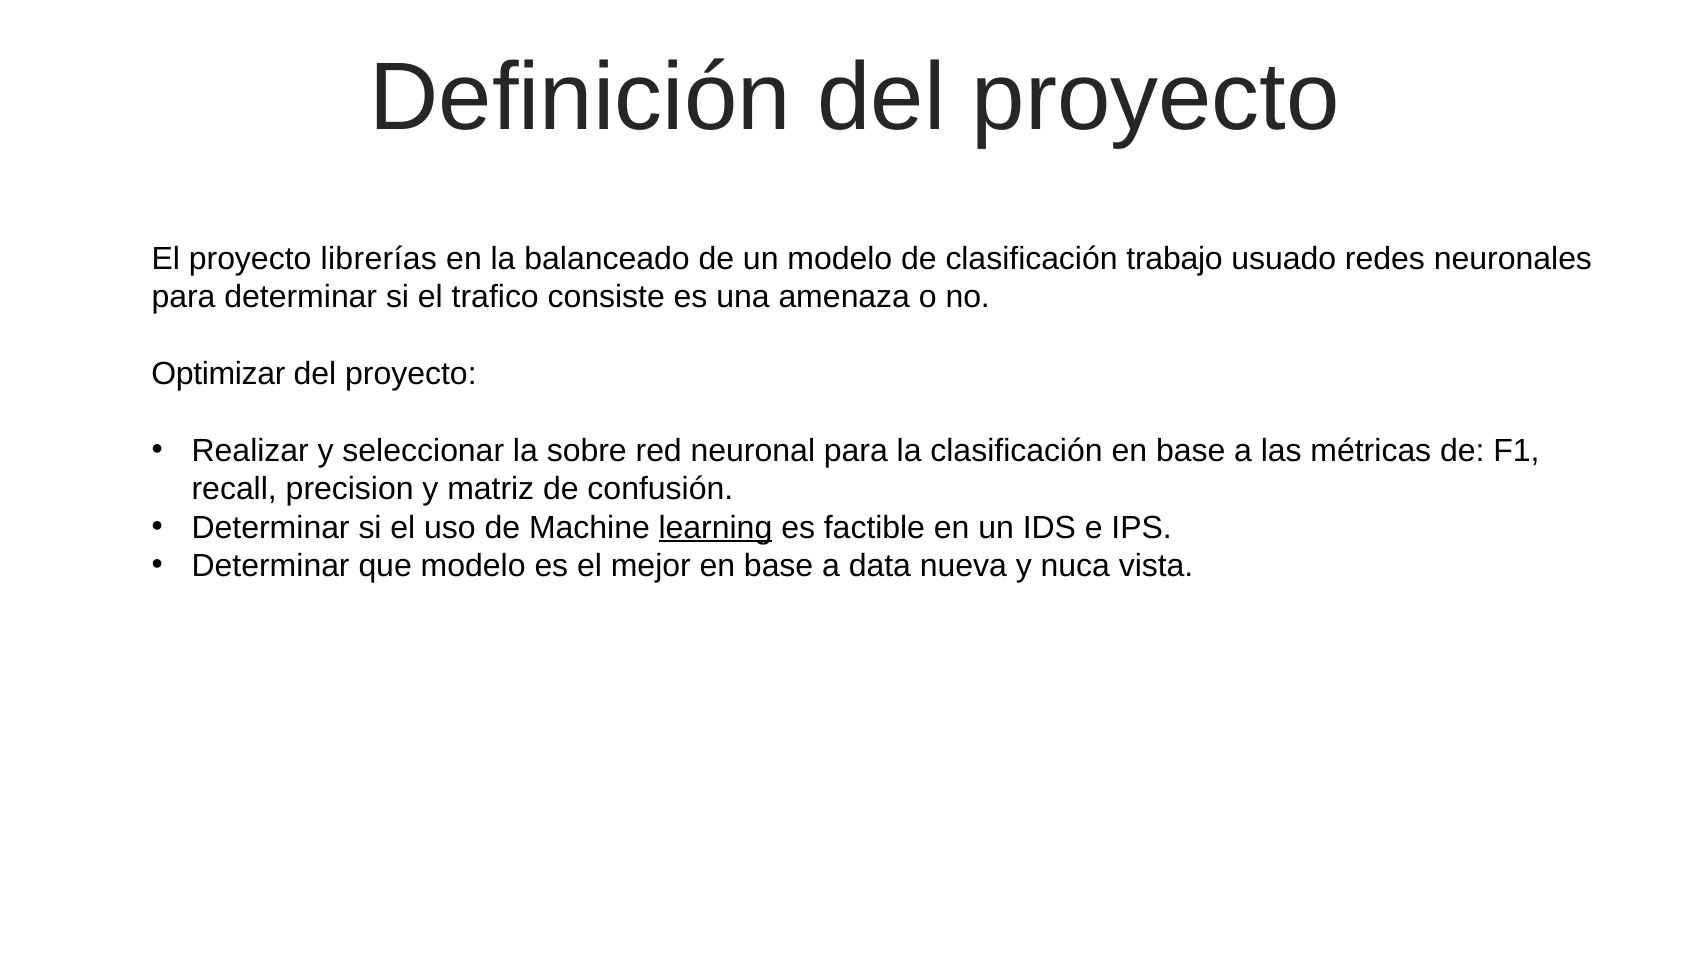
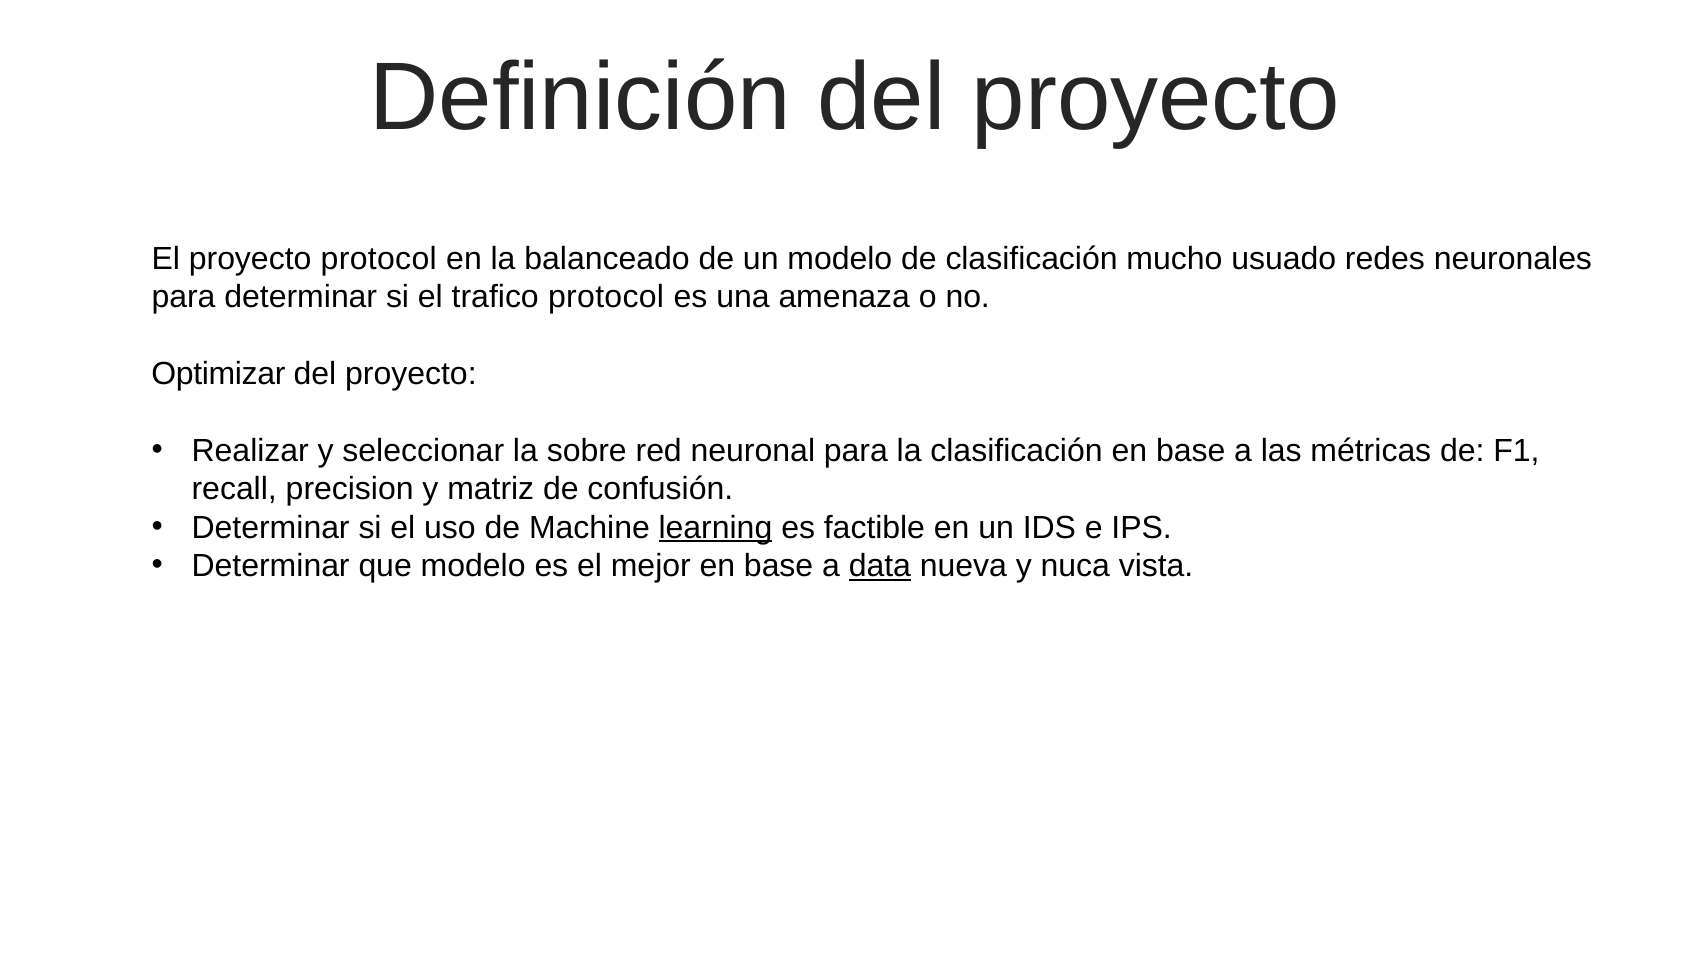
proyecto librerías: librerías -> protocol (379, 259)
trabajo: trabajo -> mucho (1174, 259)
trafico consiste: consiste -> protocol (606, 297)
data underline: none -> present (880, 566)
